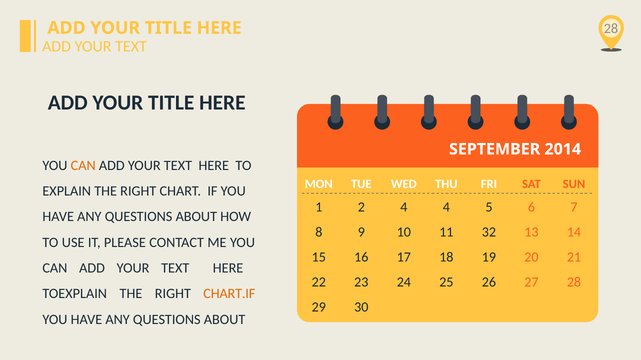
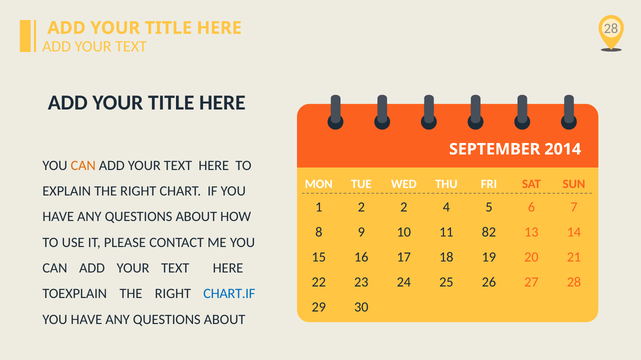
2 4: 4 -> 2 (404, 208)
32: 32 -> 82 (489, 233)
CHART.IF colour: orange -> blue (229, 294)
